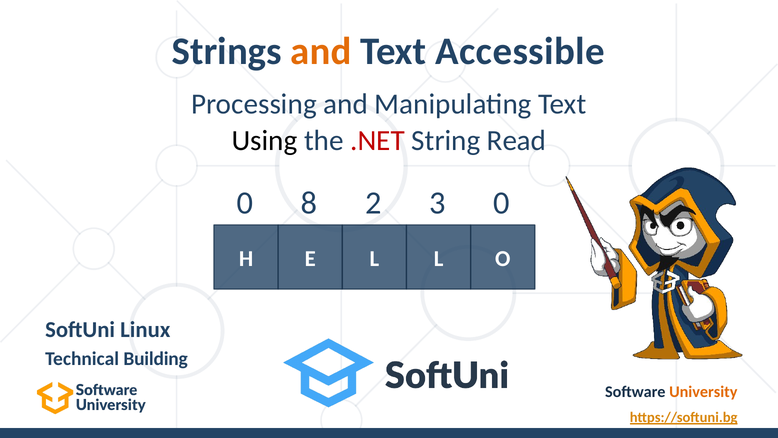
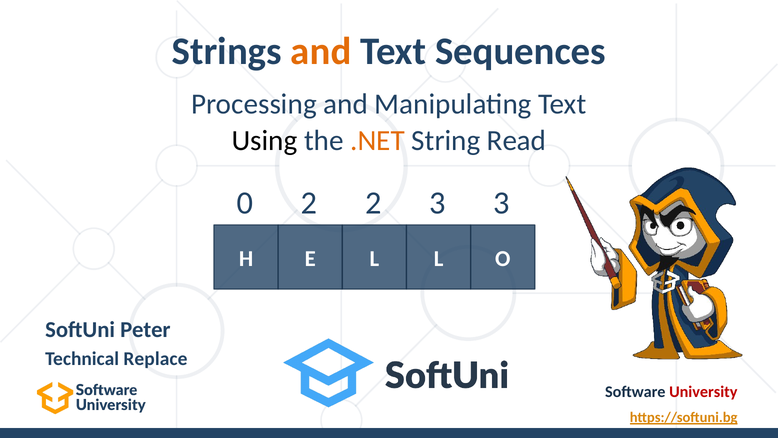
Accessible: Accessible -> Sequences (520, 51)
.NET colour: red -> orange (378, 141)
0 8: 8 -> 2 (309, 203)
3 0: 0 -> 3 (501, 203)
Linux: Linux -> Peter (145, 330)
Building: Building -> Replace (155, 359)
University colour: orange -> red (703, 391)
